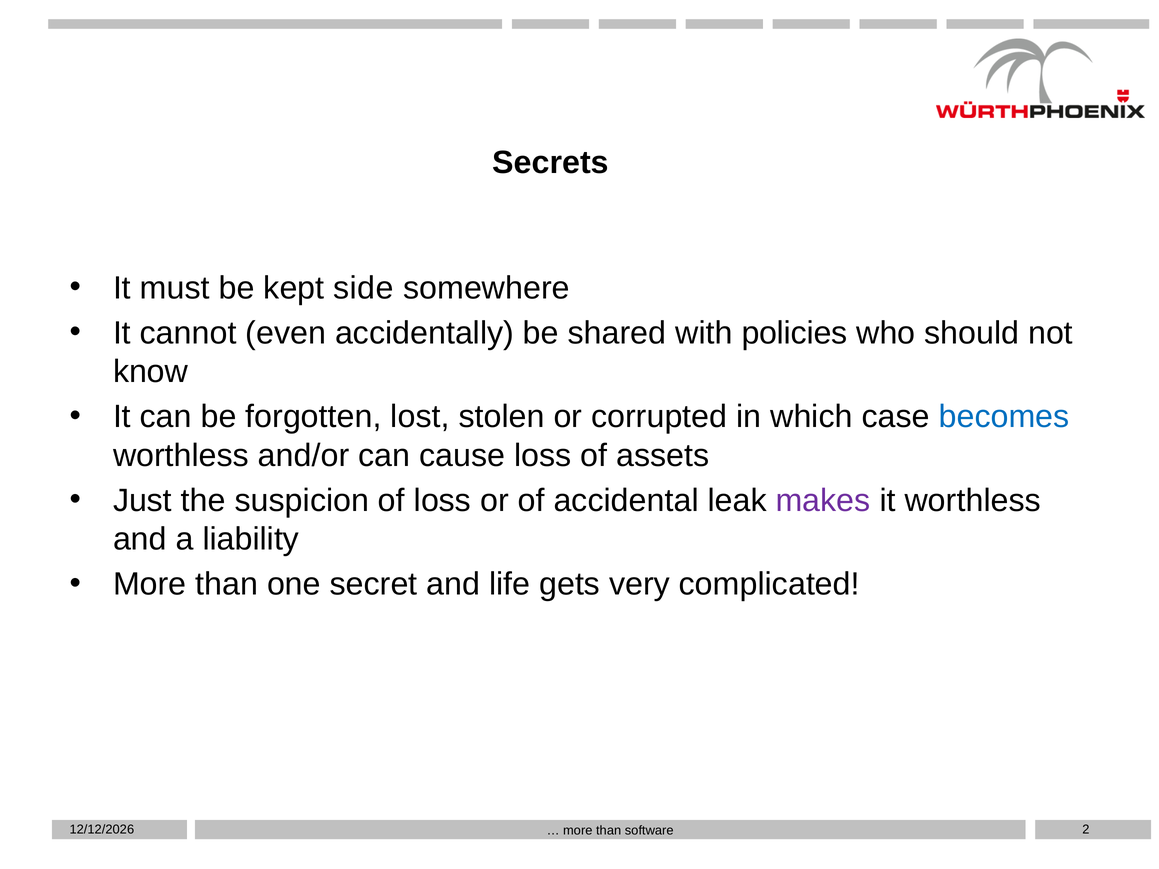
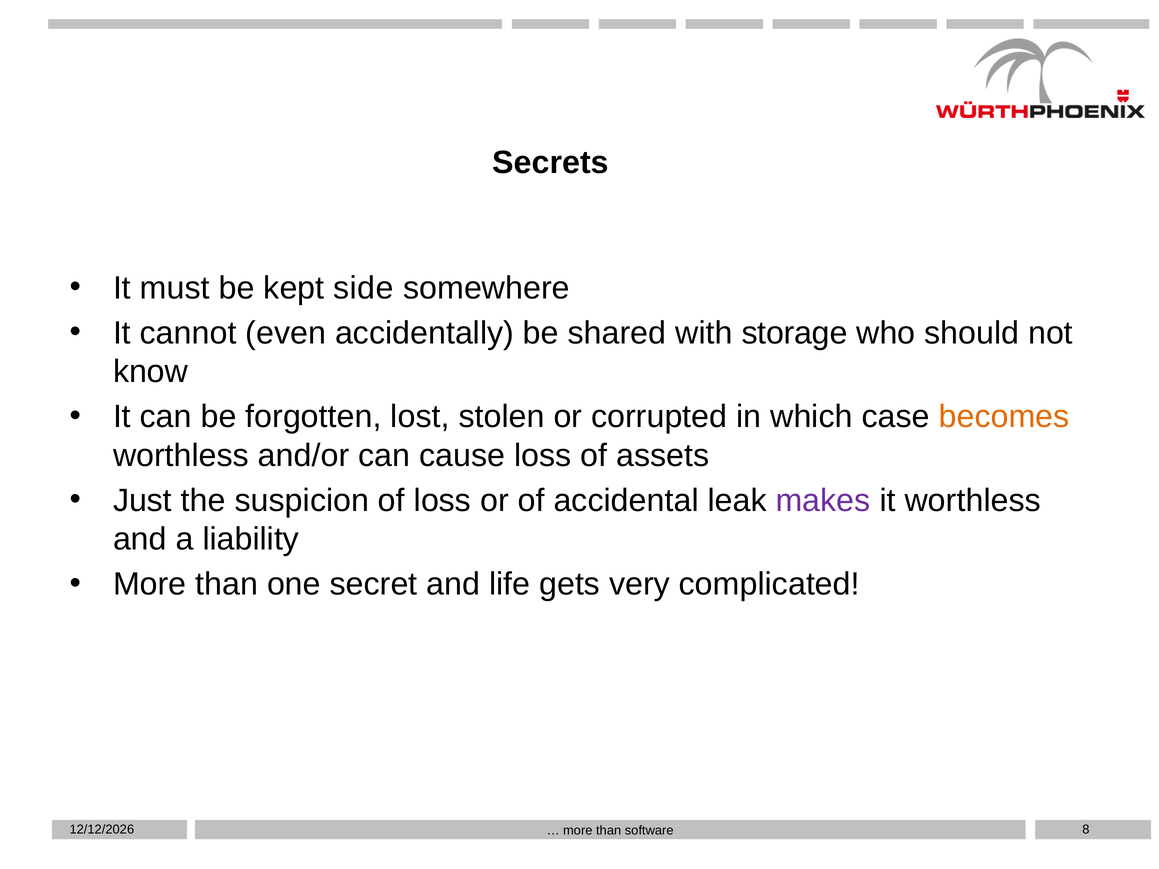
policies: policies -> storage (795, 333)
becomes colour: blue -> orange (1004, 417)
2: 2 -> 8 (1086, 830)
